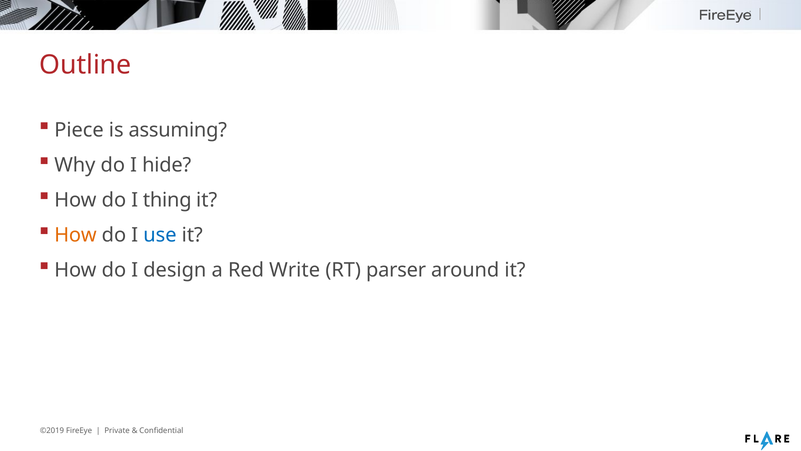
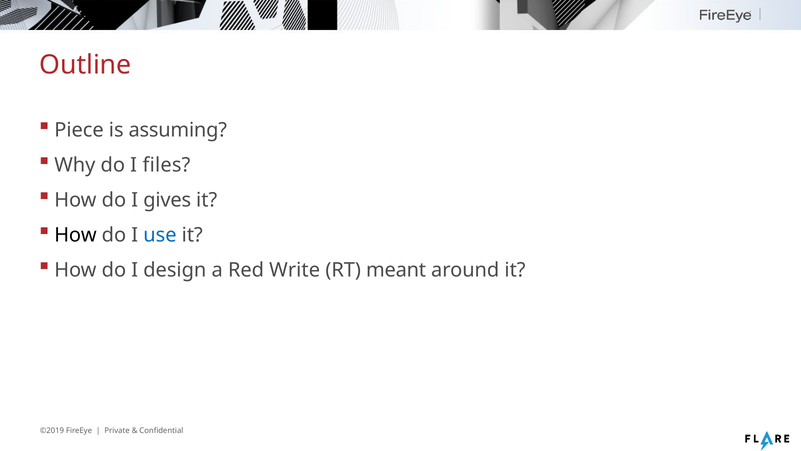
hide: hide -> files (166, 165)
thing: thing -> gives (167, 200)
How colour: orange -> black (75, 235)
parser: parser -> meant (396, 270)
